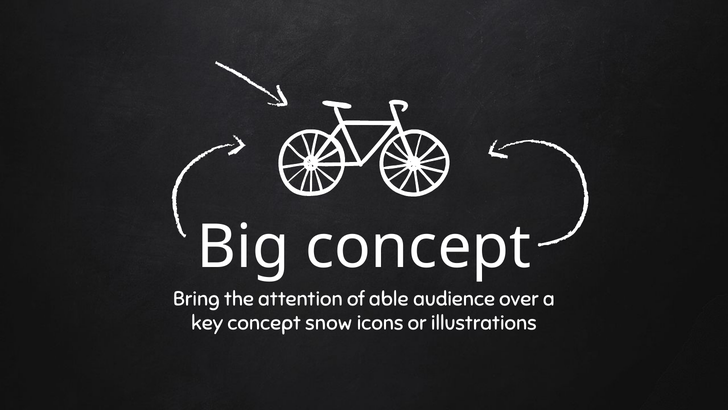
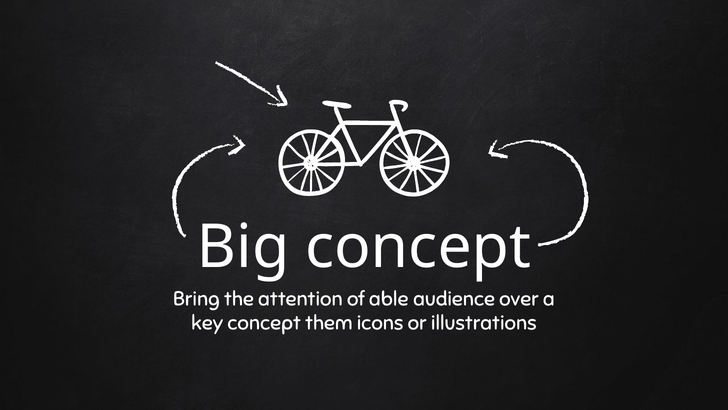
snow: snow -> them (329, 323)
